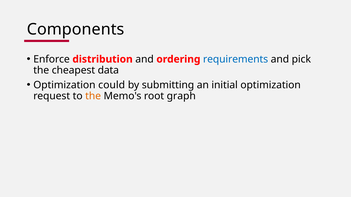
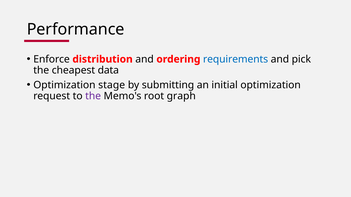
Components: Components -> Performance (76, 29)
could: could -> stage (112, 85)
the colour: orange -> purple (93, 96)
